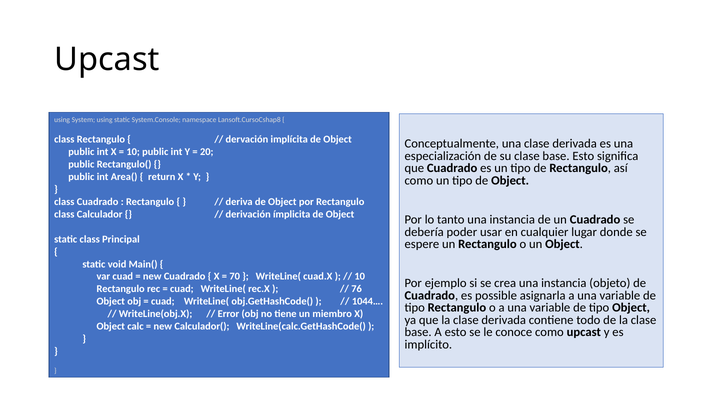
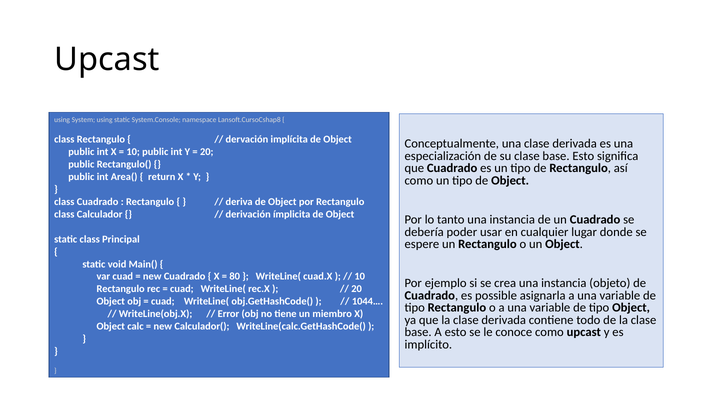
70: 70 -> 80 (235, 277)
76: 76 -> 20 (357, 289)
